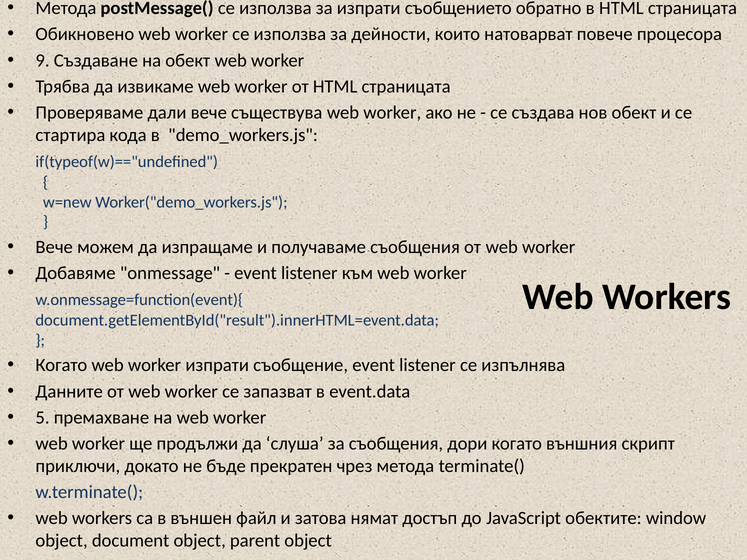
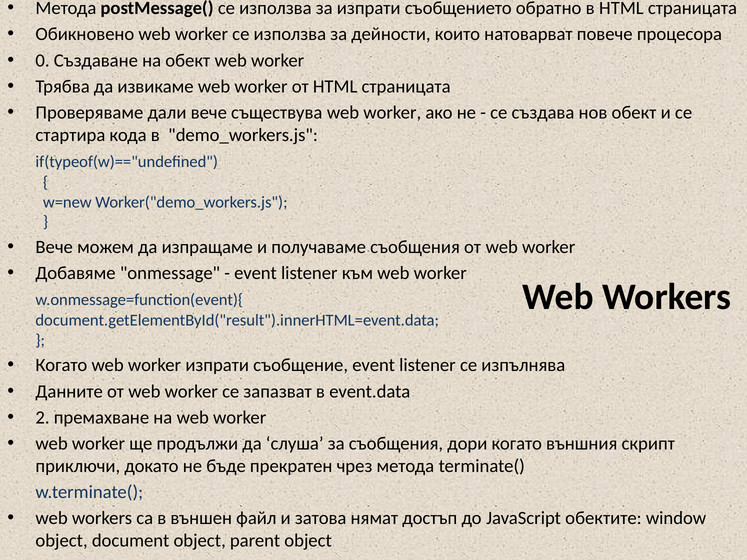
9: 9 -> 0 (43, 60)
5: 5 -> 2 (43, 418)
